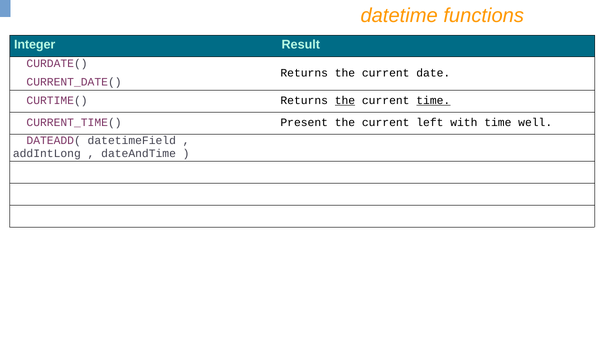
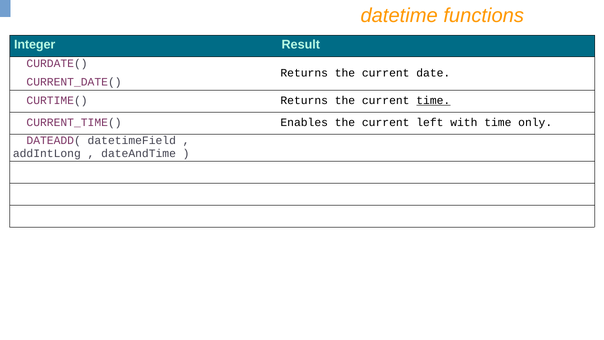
the underline: present -> none (345, 100)
Present: Present -> Enables (304, 122)
well: well -> only (535, 122)
